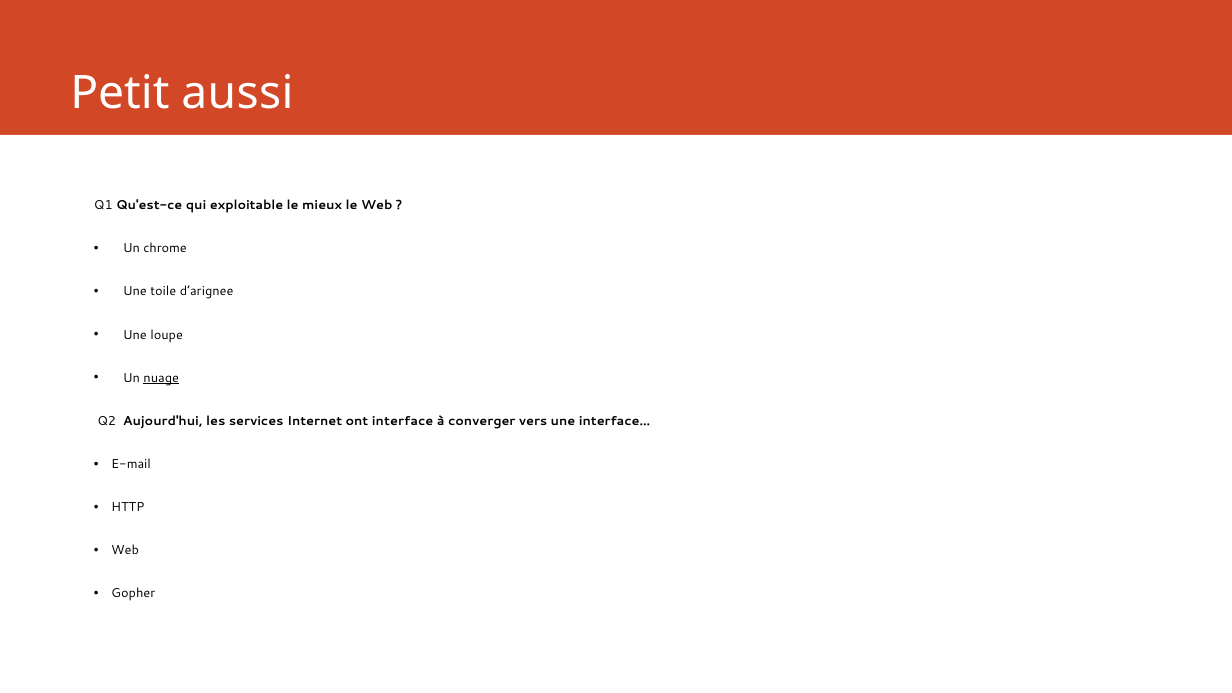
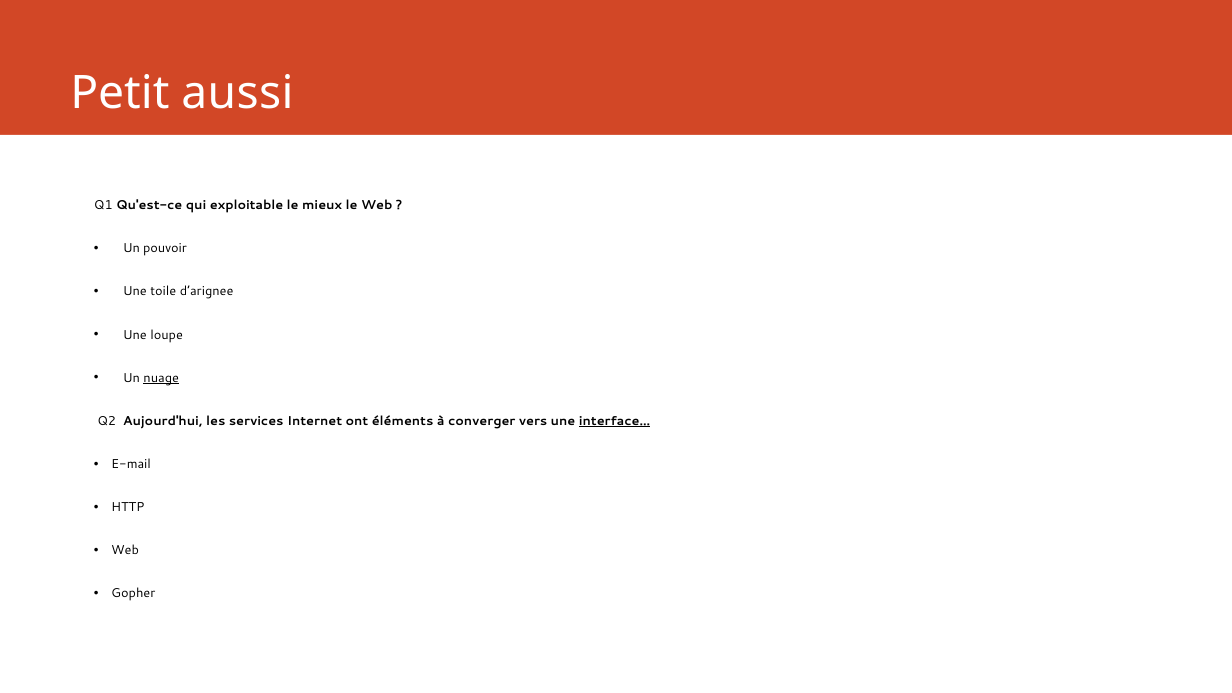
chrome: chrome -> pouvoir (165, 249)
ont interface: interface -> éléments (403, 421)
interface underline: none -> present (615, 421)
